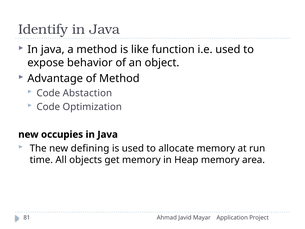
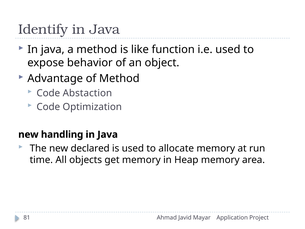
occupies: occupies -> handling (62, 134)
defining: defining -> declared (90, 148)
